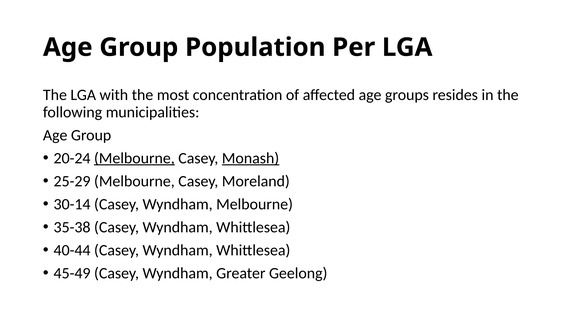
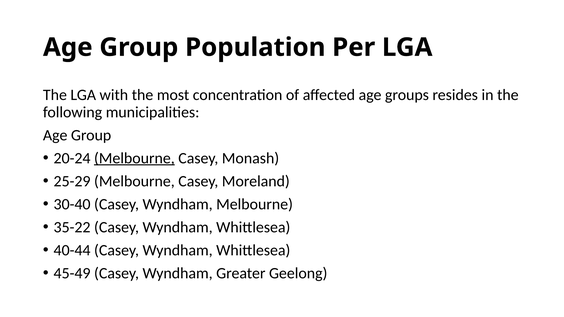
Monash underline: present -> none (251, 158)
30-14: 30-14 -> 30-40 (72, 204)
35-38: 35-38 -> 35-22 (72, 227)
